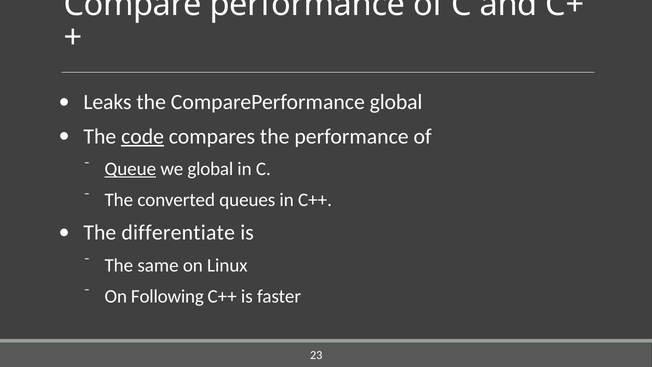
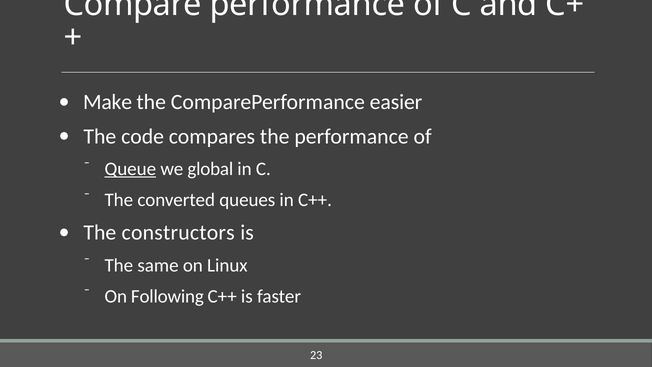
Leaks: Leaks -> Make (108, 102)
ComparePerformance global: global -> easier (396, 102)
code underline: present -> none (143, 136)
differentiate: differentiate -> constructors (178, 233)
